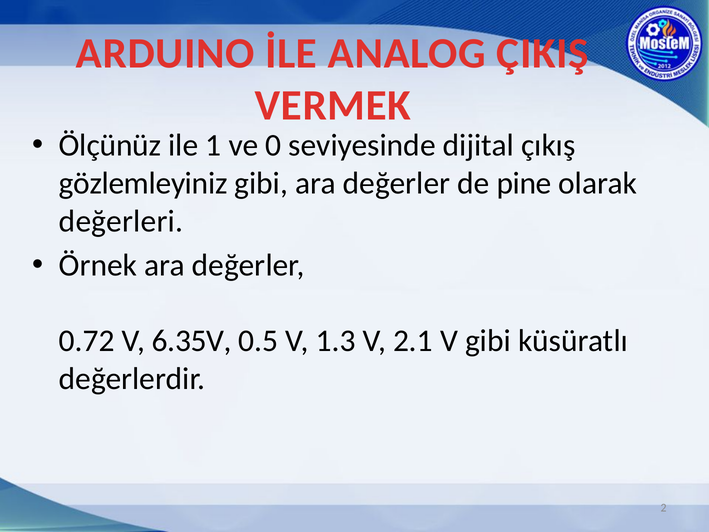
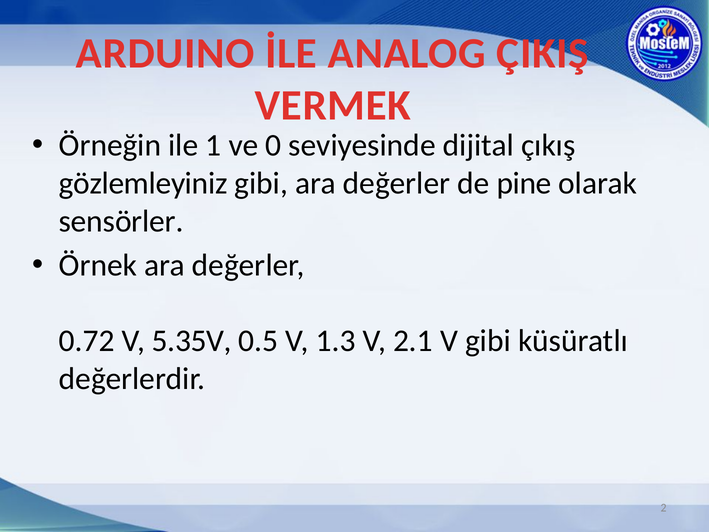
Ölçünüz: Ölçünüz -> Örneğin (110, 145)
değerleri: değerleri -> sensörler (121, 221)
6.35V: 6.35V -> 5.35V (192, 341)
